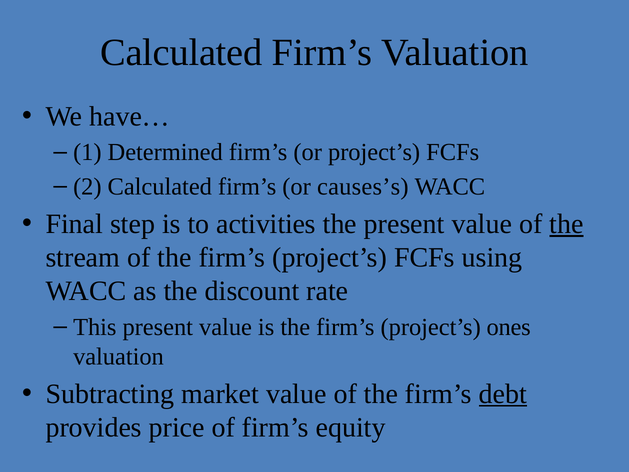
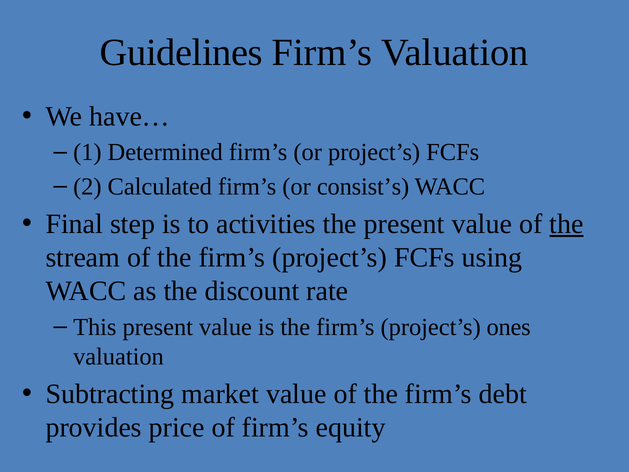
Calculated: Calculated -> Guidelines (181, 52)
causes’s: causes’s -> consist’s (363, 187)
debt underline: present -> none (503, 394)
